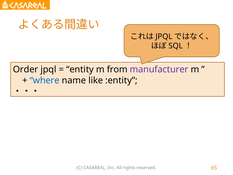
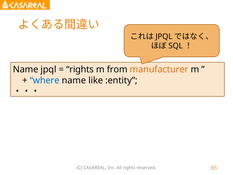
Order: Order -> Name (26, 69)
entity: entity -> rights (80, 69)
manufacturer colour: purple -> orange (159, 69)
